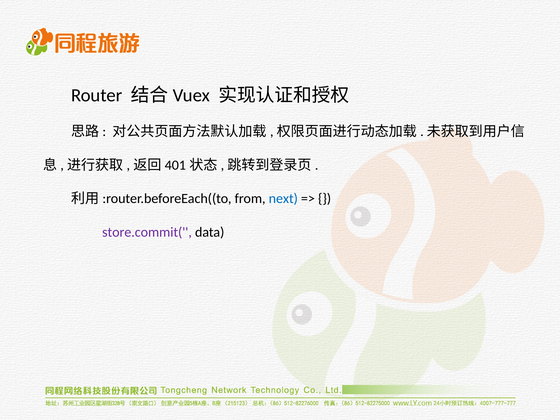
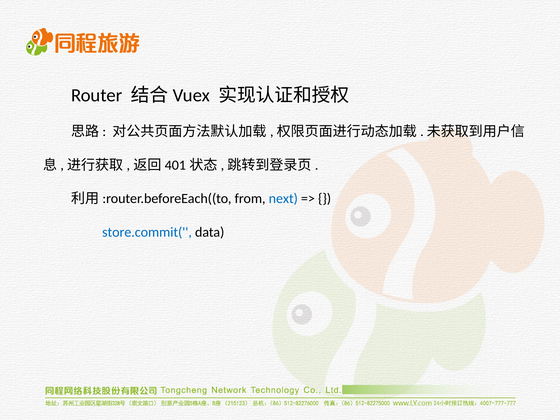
store.commit( colour: purple -> blue (147, 232)
